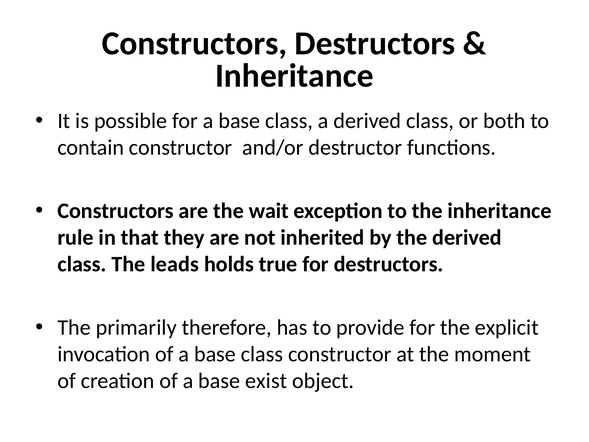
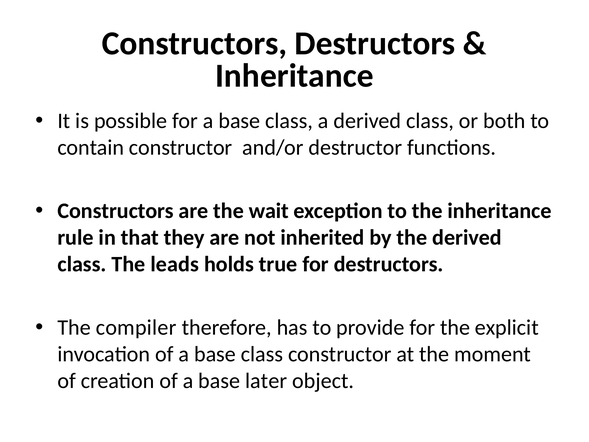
primarily: primarily -> compiler (136, 327)
exist: exist -> later (266, 381)
